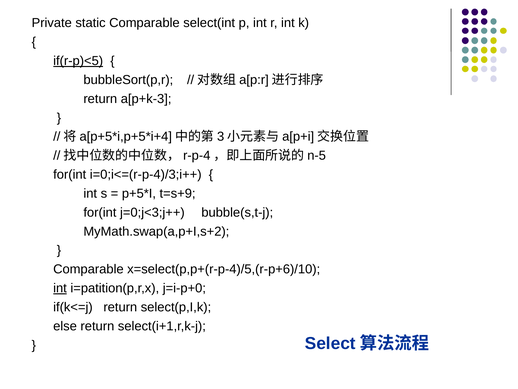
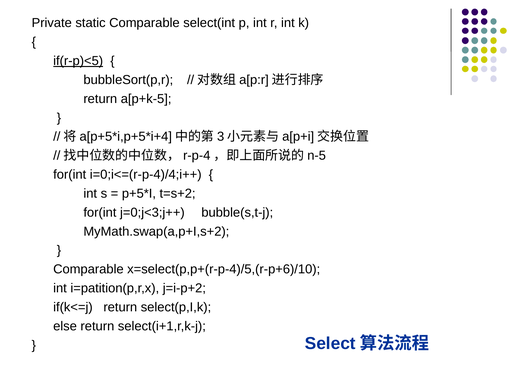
a[p+k-3: a[p+k-3 -> a[p+k-5 (146, 99)
i=0;i<=(r-p-4)/3;i++: i=0;i<=(r-p-4)/3;i++ -> i=0;i<=(r-p-4)/4;i++ (146, 174)
t=s+9: t=s+9 -> t=s+2 (178, 193)
int underline: present -> none (60, 288)
j=i-p+0: j=i-p+0 -> j=i-p+2 (184, 288)
